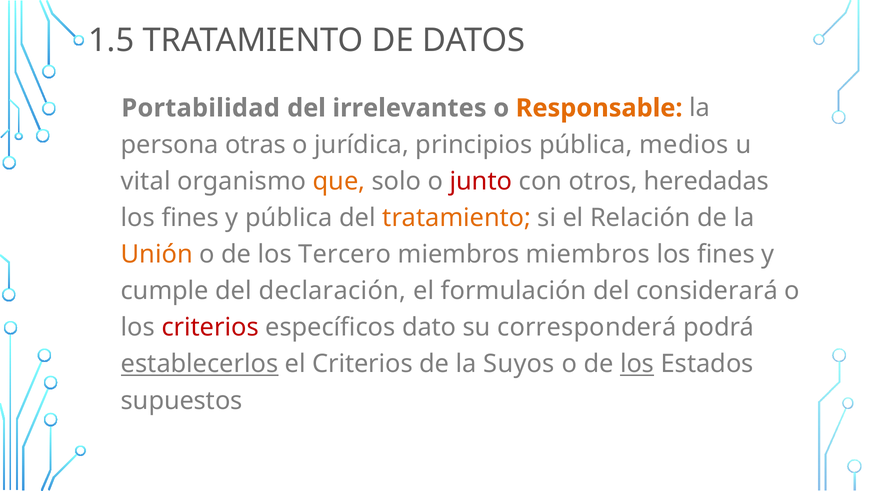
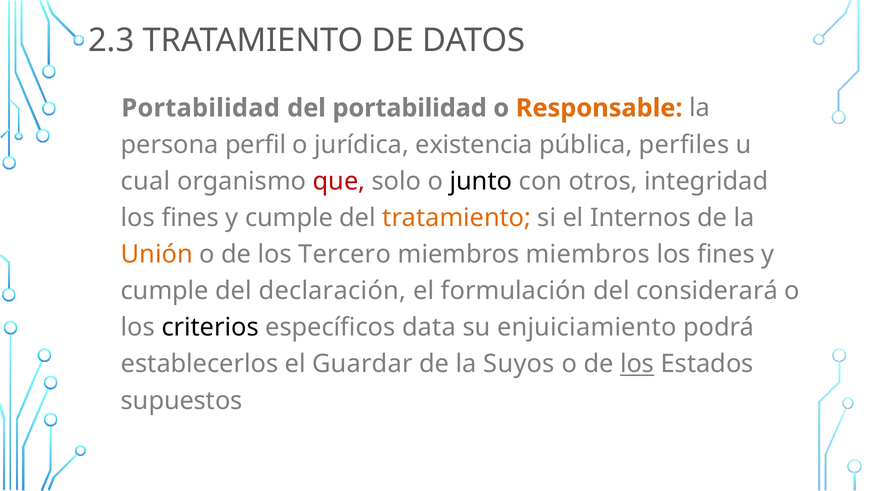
1.5: 1.5 -> 2.3 (111, 41)
del irrelevantes: irrelevantes -> portabilidad (410, 108)
otras: otras -> perfil (256, 144)
principios: principios -> existencia (474, 144)
medios: medios -> perfiles (684, 144)
vital: vital -> cual (146, 181)
que colour: orange -> red (339, 181)
junto colour: red -> black (481, 181)
heredadas: heredadas -> integridad (706, 181)
pública: pública -> cumple (289, 218)
Relación: Relación -> Internos (640, 218)
criterios colour: red -> black (210, 327)
dato: dato -> data (429, 327)
corresponderá: corresponderá -> enjuiciamiento (587, 327)
establecerlos underline: present -> none (200, 364)
el Criterios: Criterios -> Guardar (362, 364)
